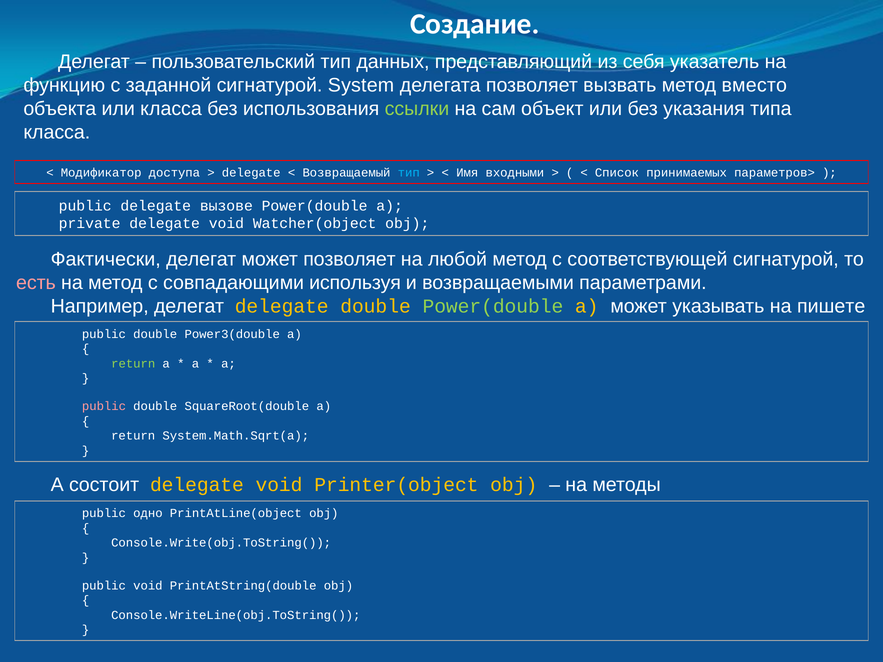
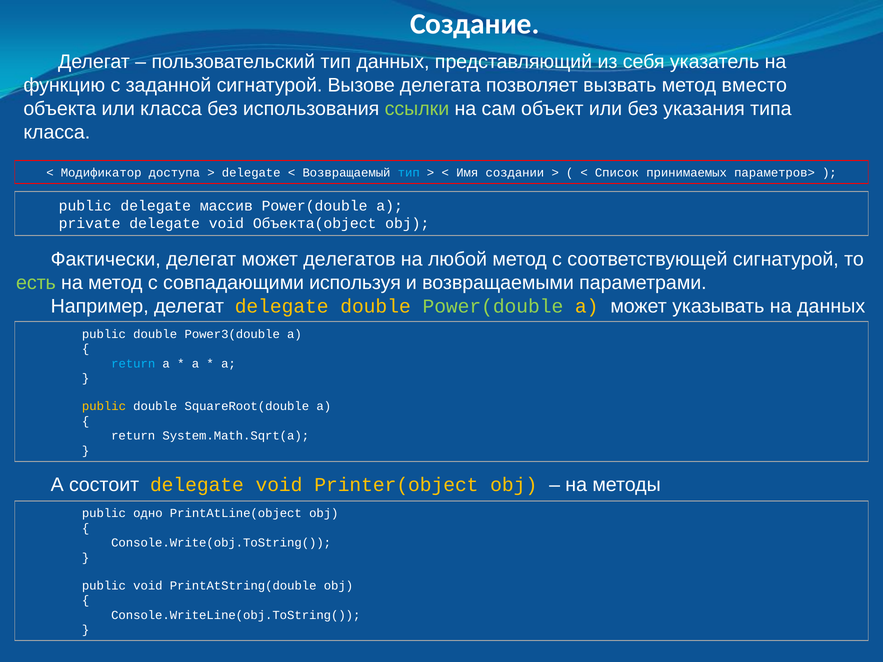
System: System -> Вызове (361, 85)
входными: входными -> создании (515, 173)
вызове: вызове -> массив (226, 206)
Watcher(object: Watcher(object -> Объекта(object (315, 223)
может позволяет: позволяет -> делегатов (349, 259)
есть colour: pink -> light green (36, 283)
на пишете: пишете -> данных (831, 306)
return colour: light green -> light blue (133, 364)
public colour: pink -> yellow (104, 406)
